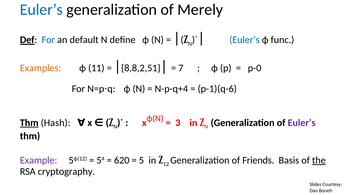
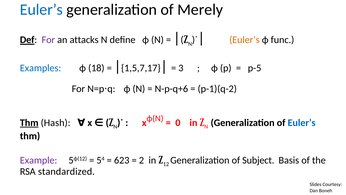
For colour: blue -> purple (48, 40)
default: default -> attacks (84, 40)
Euler’s colour: blue -> orange (244, 40)
Examples colour: orange -> blue (41, 68)
11: 11 -> 18 (96, 68)
8,8,2,51: 8,8,2,51 -> 1,5,7,17 (141, 68)
7: 7 -> 3 (181, 68)
p-0: p-0 -> p-5 (255, 68)
N-p-q+4: N-p-q+4 -> N-p-q+6 (171, 89)
p-1)(q-6: p-1)(q-6 -> p-1)(q-2 (217, 89)
3: 3 -> 0 (178, 123)
Euler’s colour: purple -> blue (302, 123)
620: 620 -> 623 (122, 160)
5: 5 -> 2 (141, 160)
Friends: Friends -> Subject (258, 160)
the underline: present -> none (319, 160)
cryptography: cryptography -> standardized (66, 171)
